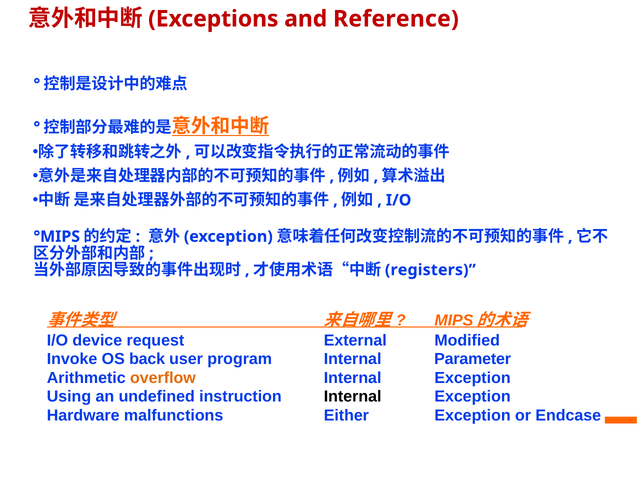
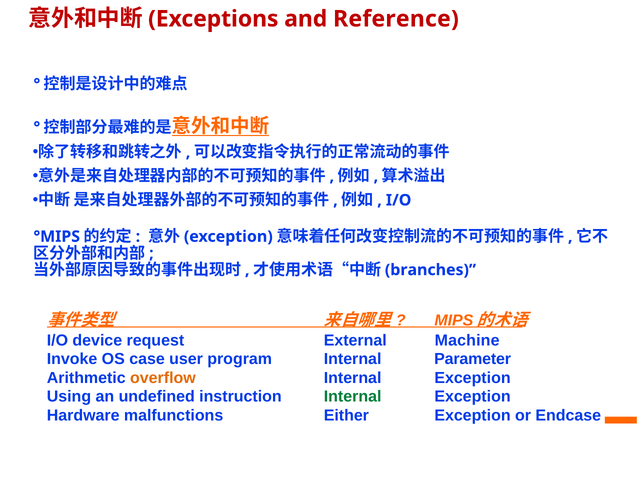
registers: registers -> branches (430, 270)
Modified: Modified -> Machine (467, 341)
back: back -> case (147, 359)
Internal colour: black -> green (353, 397)
